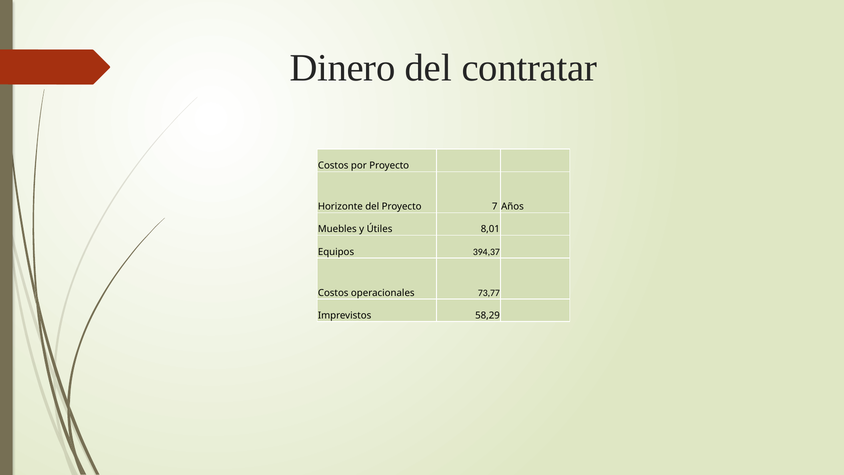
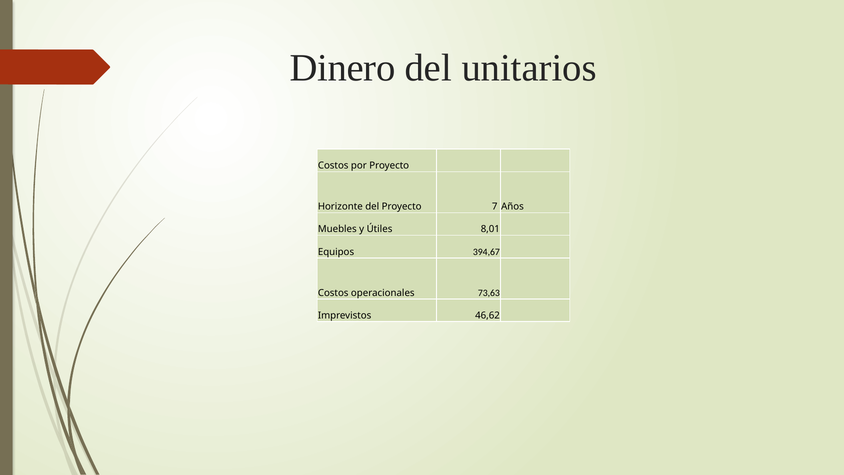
contratar: contratar -> unitarios (529, 68)
394,37: 394,37 -> 394,67 (486, 252)
73,77: 73,77 -> 73,63 (489, 293)
58,29: 58,29 -> 46,62 (487, 315)
